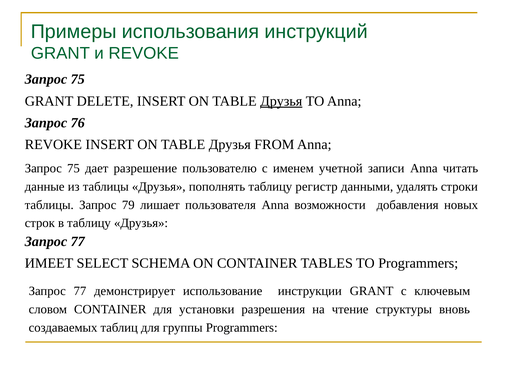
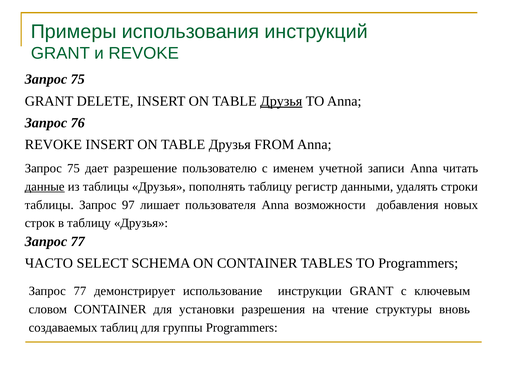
данные underline: none -> present (45, 187)
79: 79 -> 97 (128, 205)
ИМЕЕТ: ИМЕЕТ -> ЧАСТО (49, 264)
